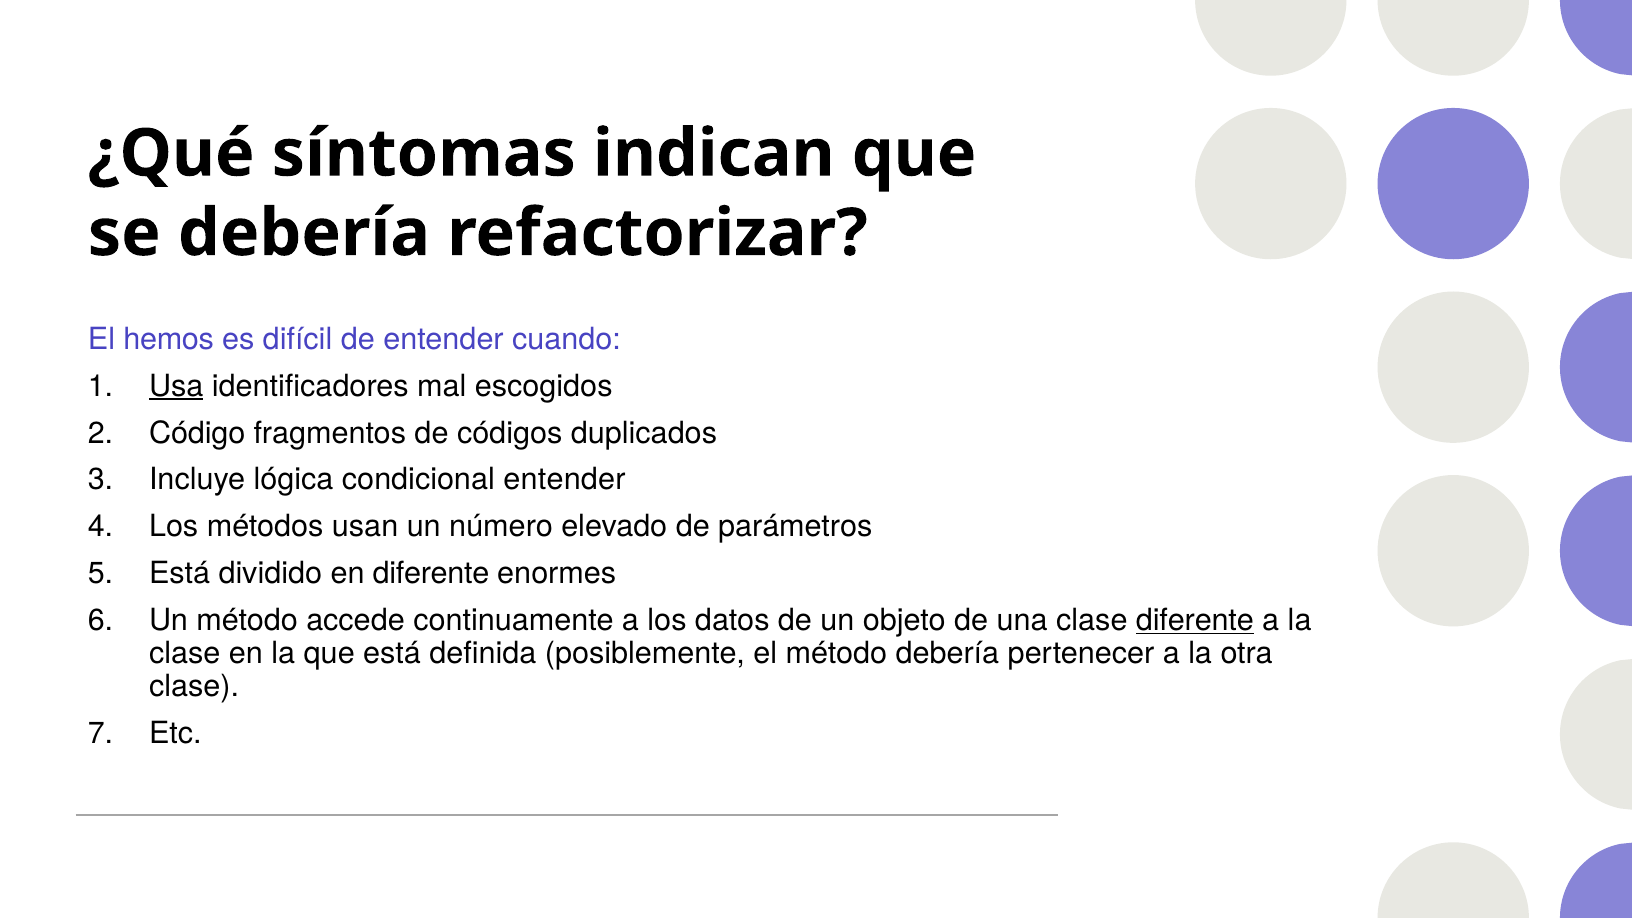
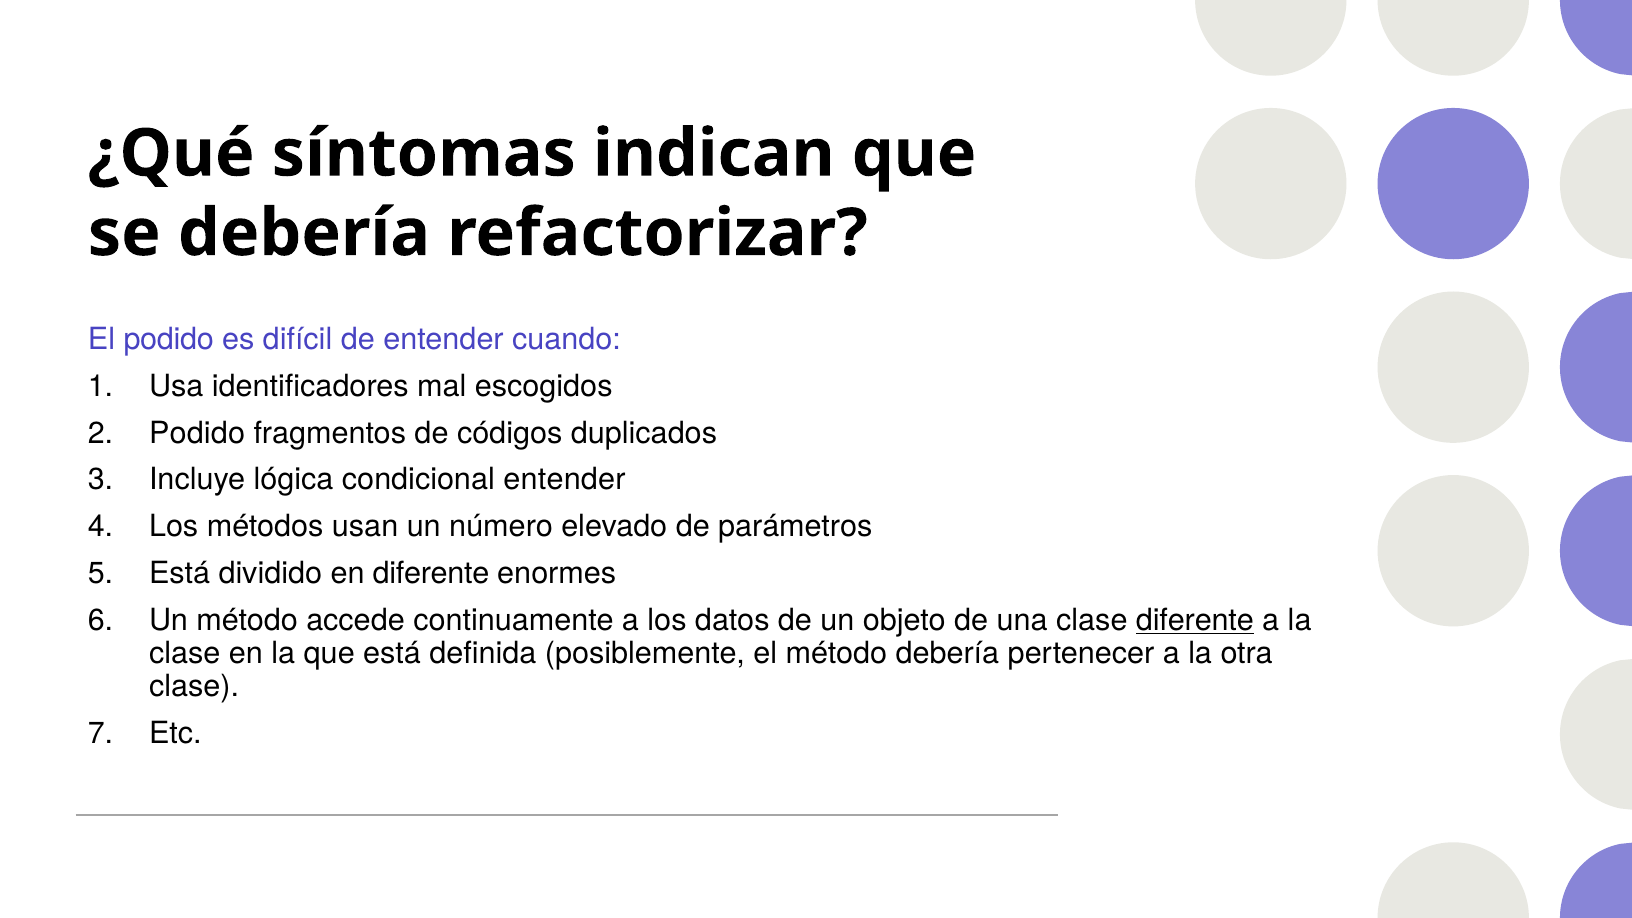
El hemos: hemos -> podido (169, 339)
Usa underline: present -> none (176, 386)
Código: Código -> Podido (197, 433)
